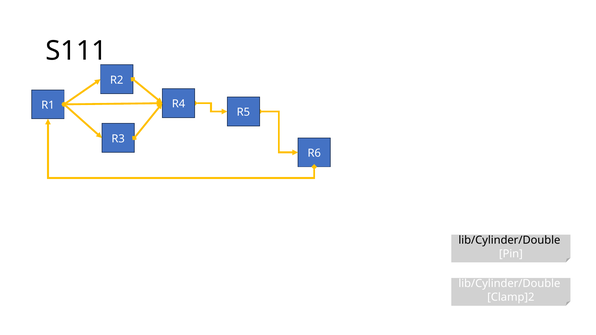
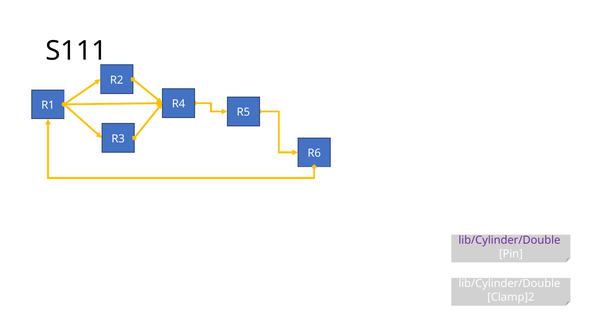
lib/Cylinder/Double colour: black -> purple (509, 240)
